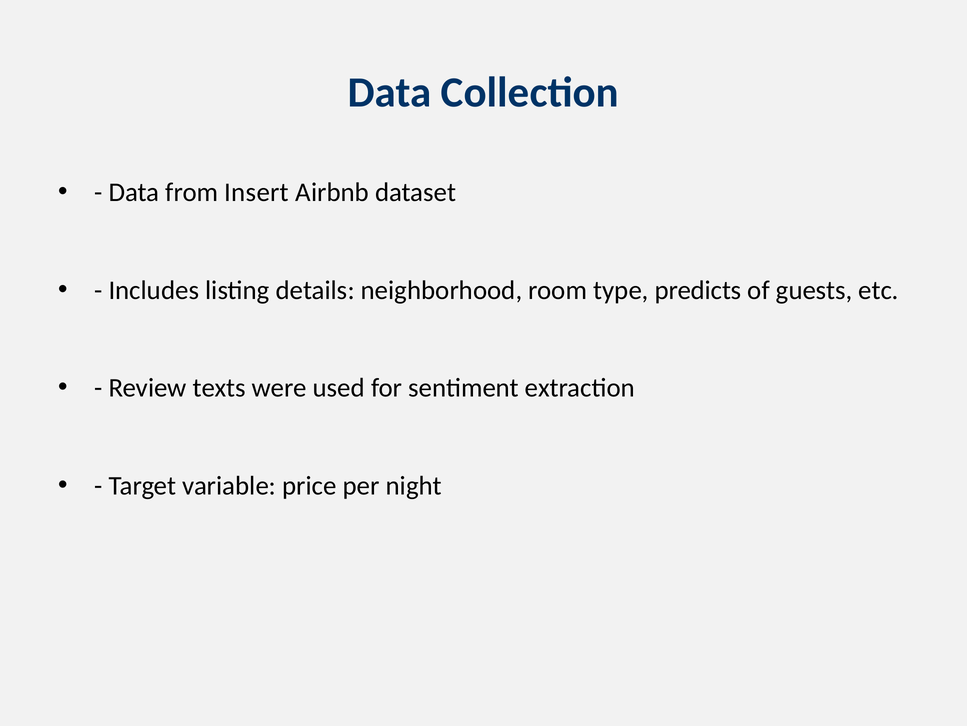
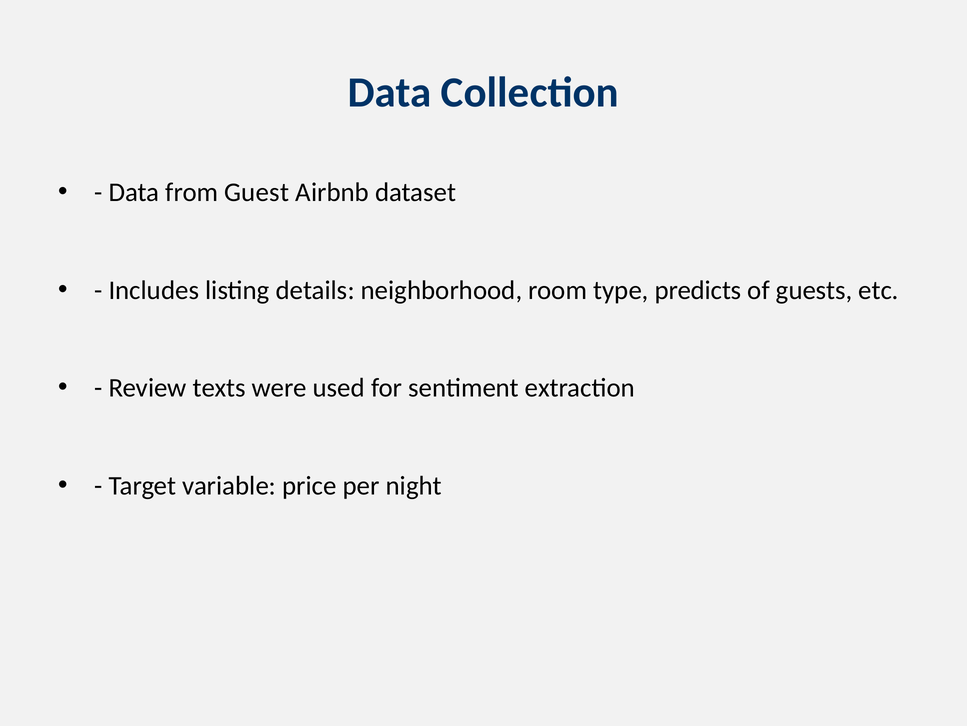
Insert: Insert -> Guest (257, 192)
